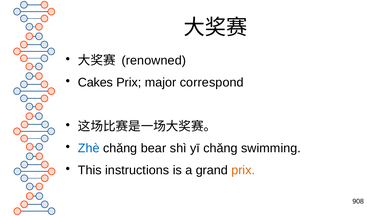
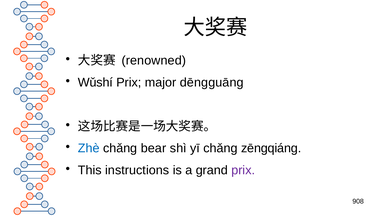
Cakes: Cakes -> Wǔshí (95, 82)
correspond: correspond -> dēngguāng (212, 82)
swimming: swimming -> zēngqiáng (271, 148)
prix colour: orange -> purple (243, 170)
